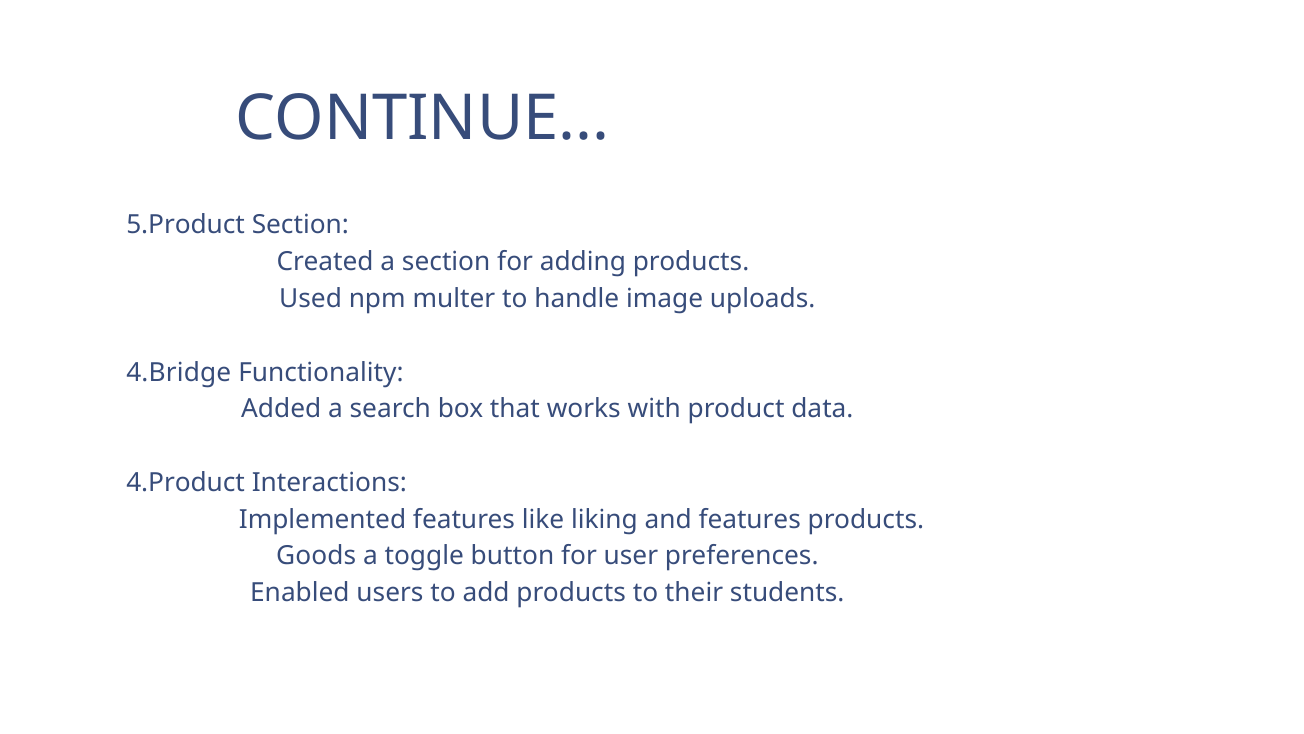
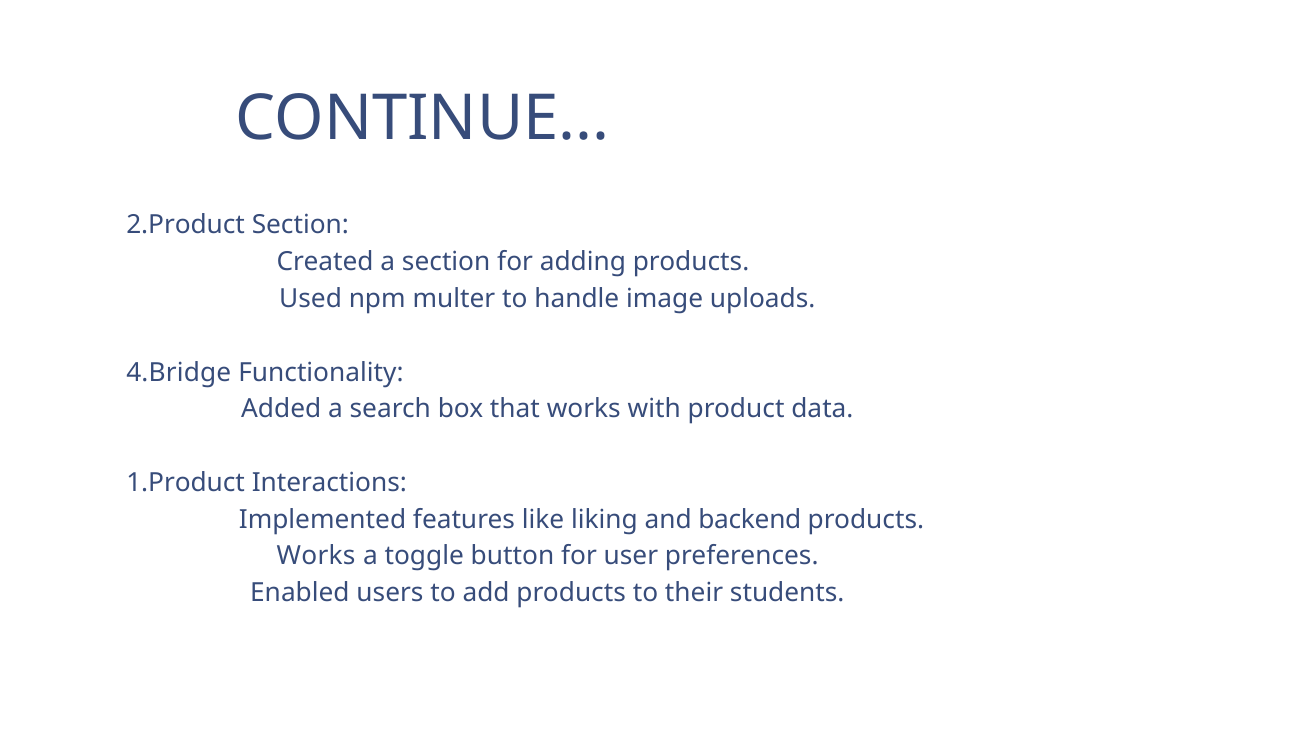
5.Product: 5.Product -> 2.Product (186, 225)
4.Product: 4.Product -> 1.Product (186, 482)
and features: features -> backend (750, 519)
Goods: Goods -> Works (316, 556)
